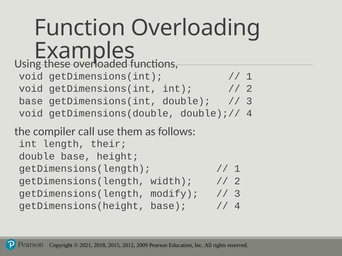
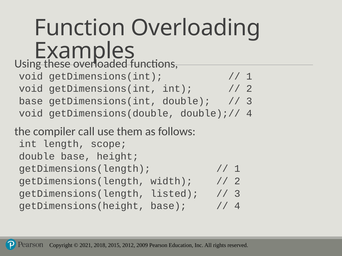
their: their -> scope (109, 144)
modify: modify -> listed (174, 194)
